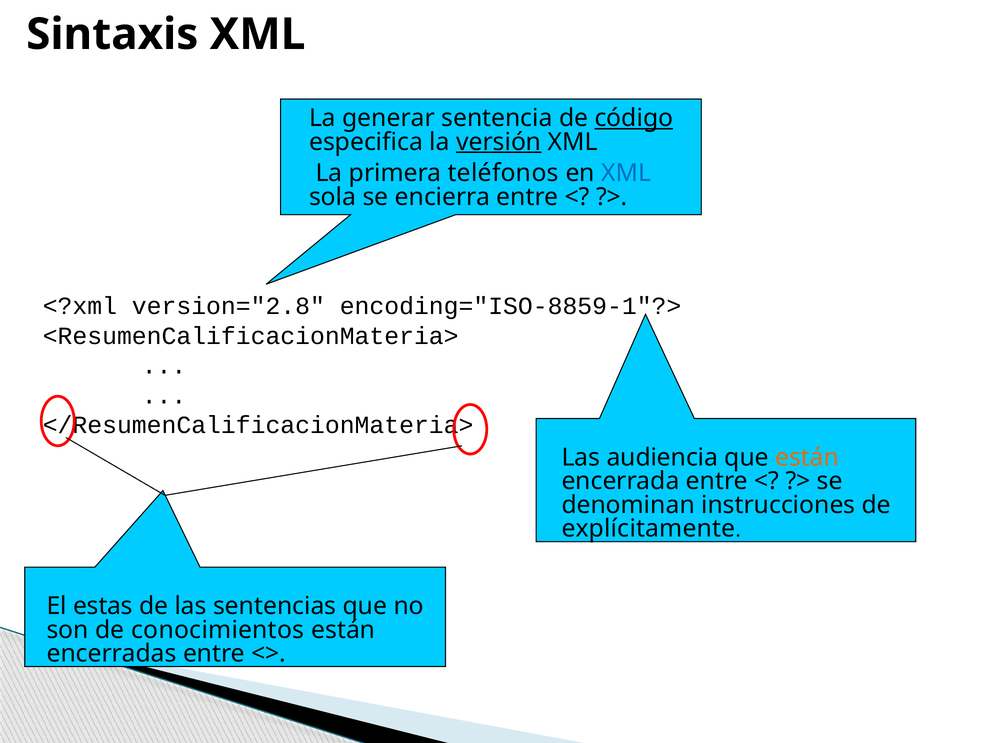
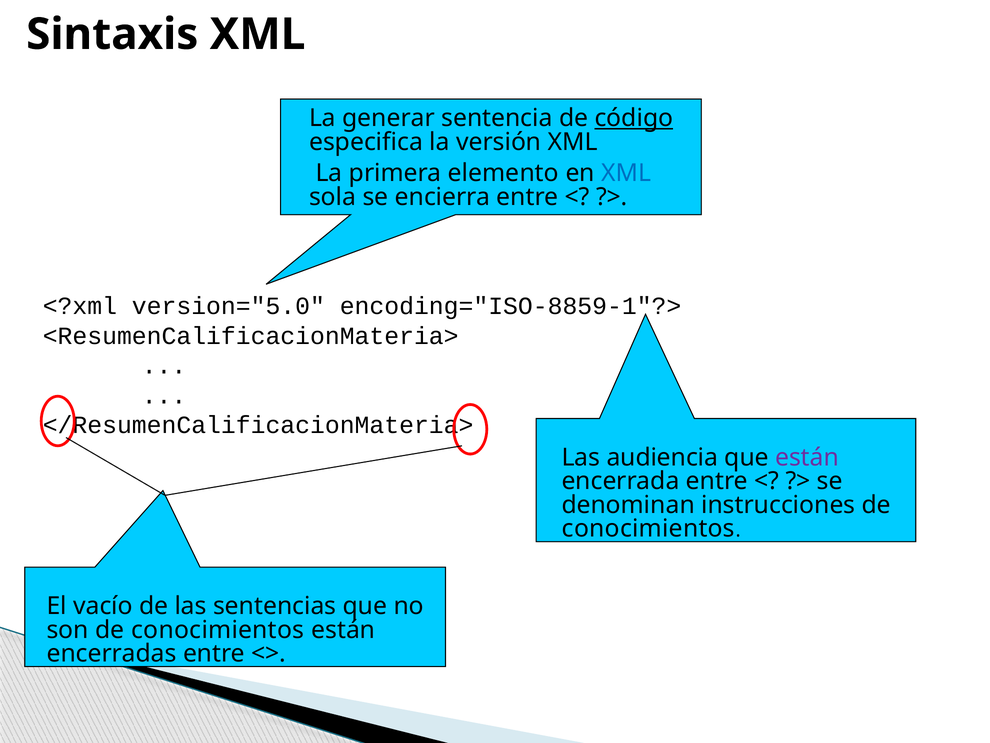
versión underline: present -> none (499, 142)
teléfonos: teléfonos -> elemento (503, 173)
version="2.8: version="2.8 -> version="5.0 (228, 306)
están colour: orange -> purple (807, 457)
explícitamente: explícitamente -> conocimientos (648, 528)
estas: estas -> vacío (103, 606)
